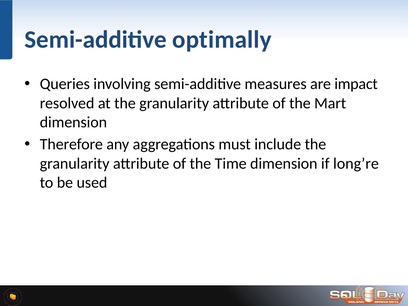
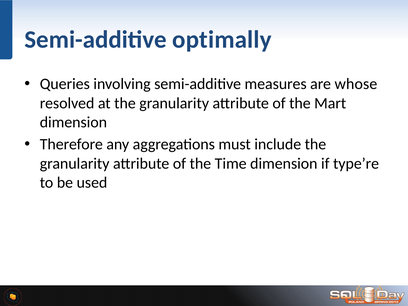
impact: impact -> whose (356, 84)
long’re: long’re -> type’re (356, 163)
